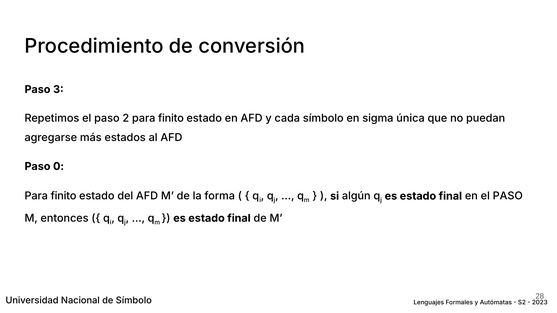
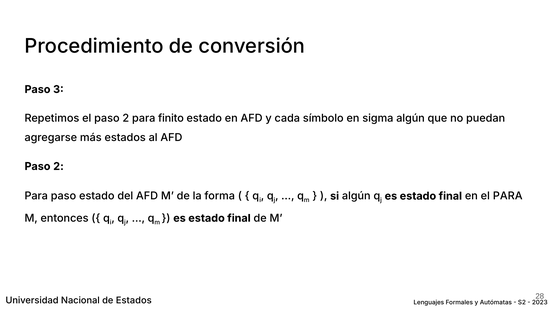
sigma única: única -> algún (411, 118)
0: 0 -> 2 (58, 167)
finito: finito -> paso (63, 196)
en el PASO: PASO -> PARA (508, 196)
de Símbolo: Símbolo -> Estados (134, 301)
